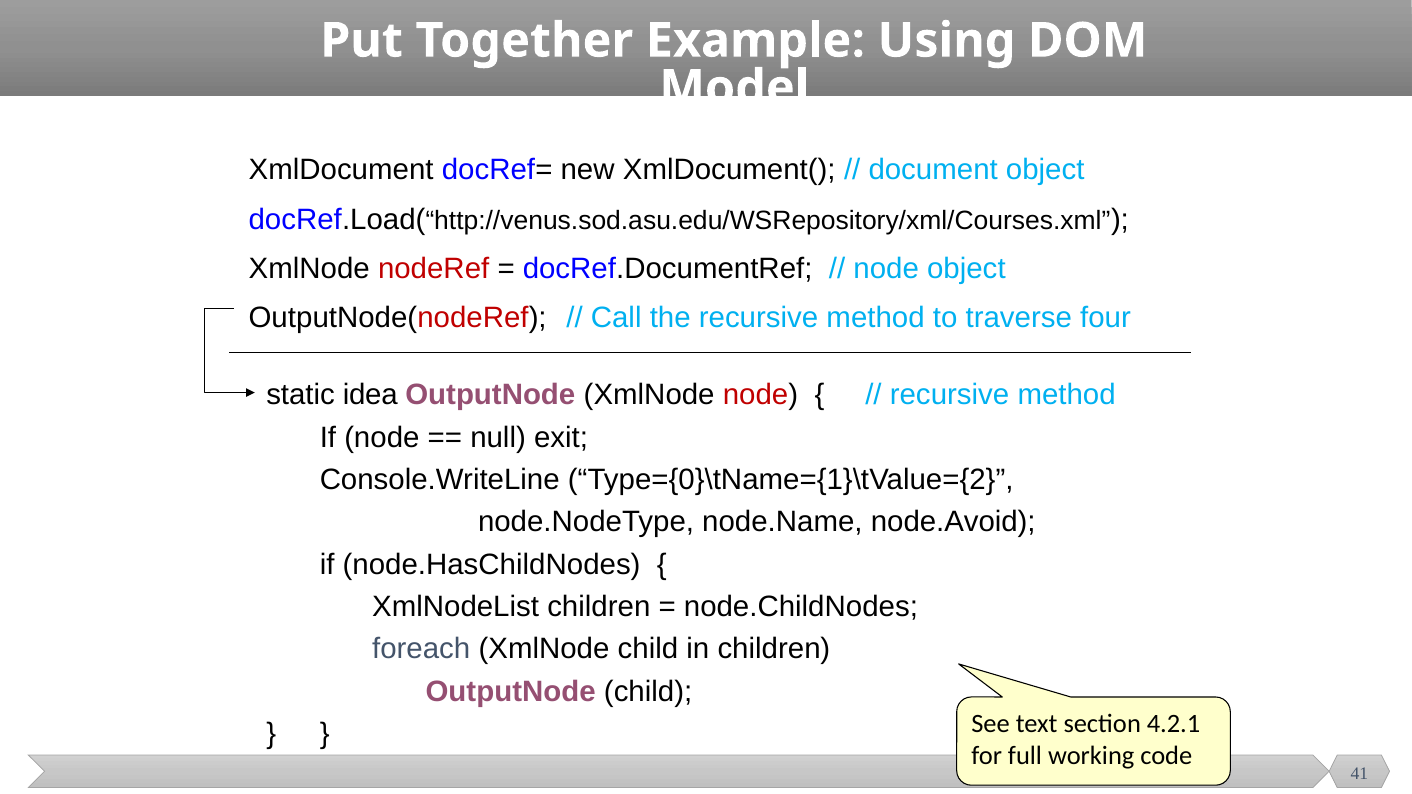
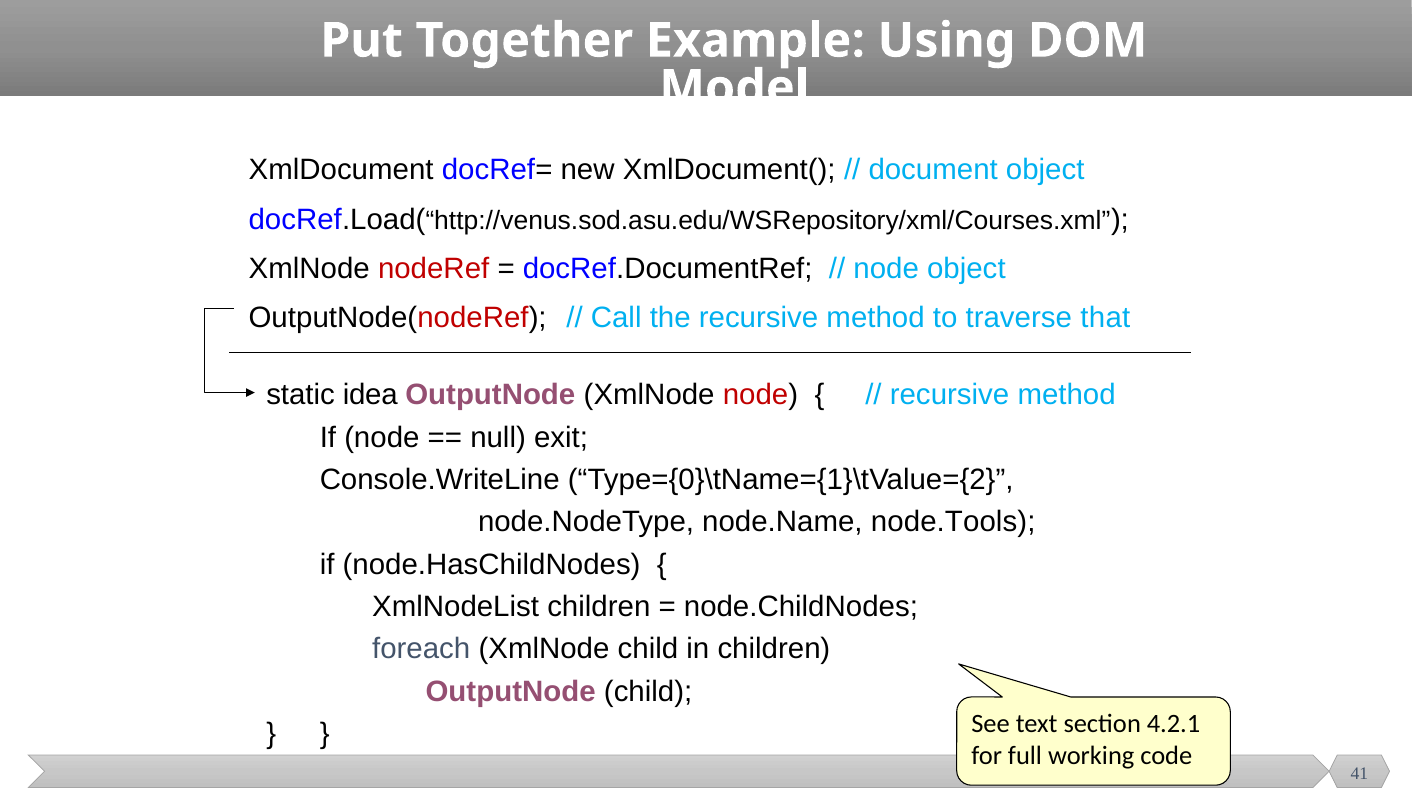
four: four -> that (1105, 318)
node.Avoid: node.Avoid -> node.Tools (953, 522)
